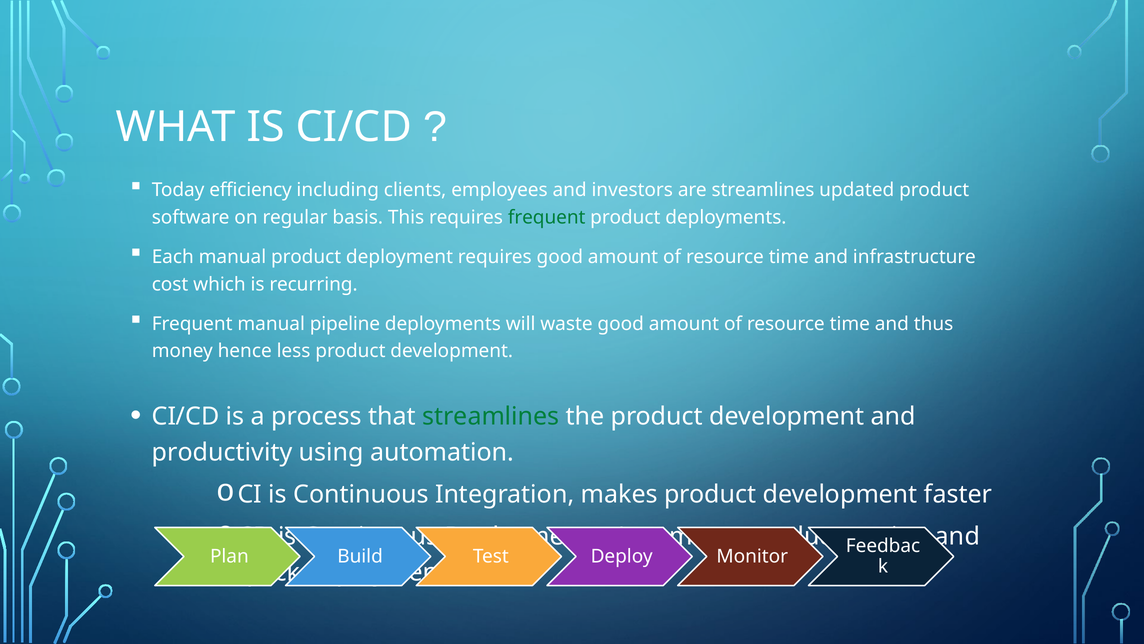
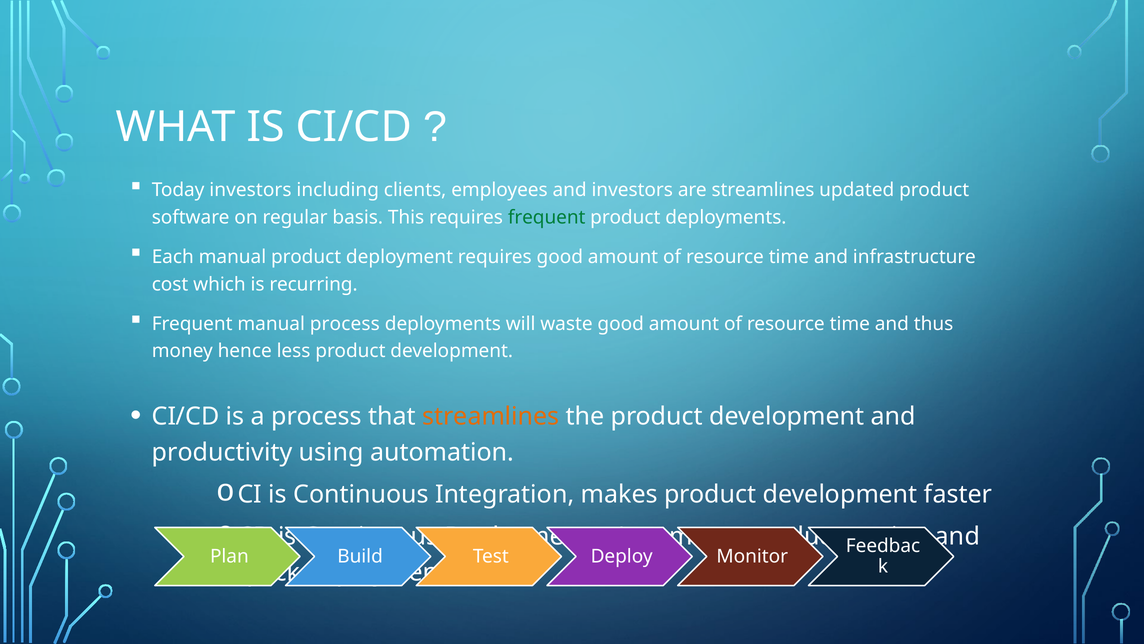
Today efficiency: efficiency -> investors (250, 190)
manual pipeline: pipeline -> process (345, 323)
streamlines colour: green -> orange (491, 416)
